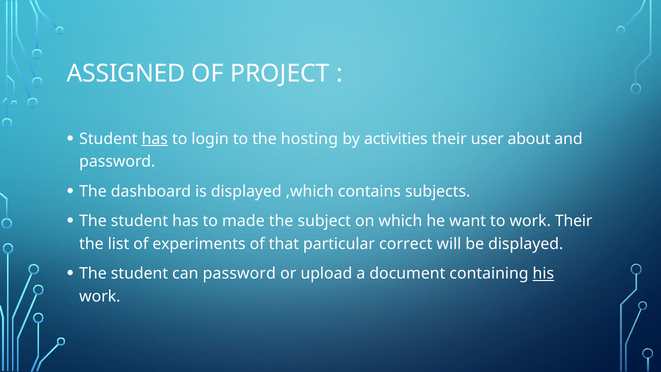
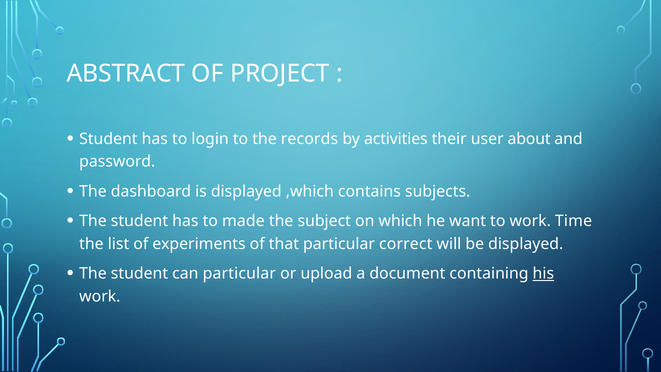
ASSIGNED: ASSIGNED -> ABSTRACT (126, 73)
has underline: present -> none (155, 139)
hosting: hosting -> records (309, 139)
work Their: Their -> Time (574, 221)
can password: password -> particular (239, 273)
